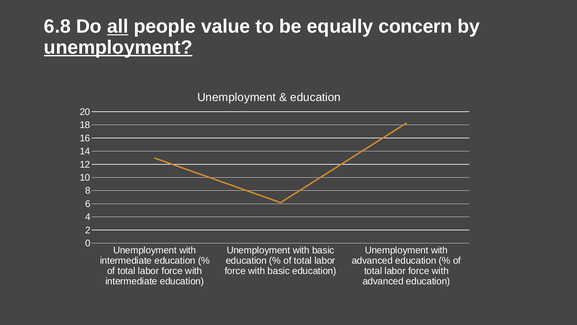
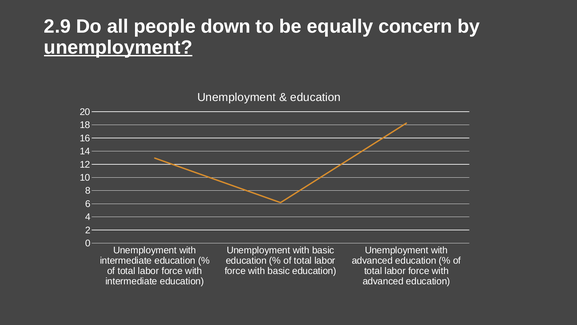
6.8: 6.8 -> 2.9 (57, 27)
all underline: present -> none (118, 27)
value: value -> down (226, 27)
